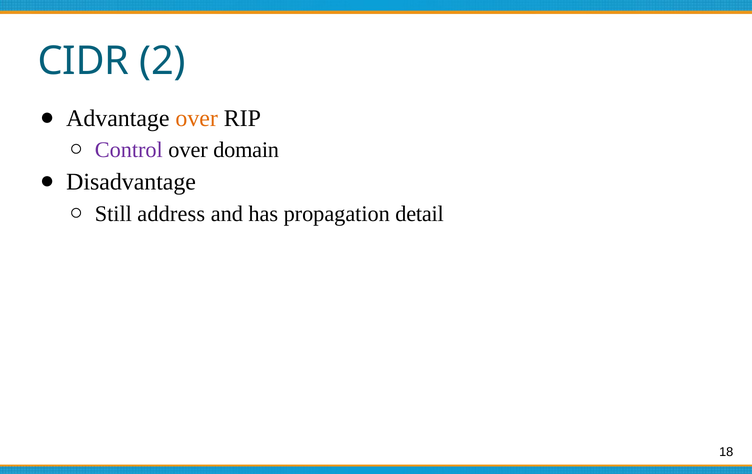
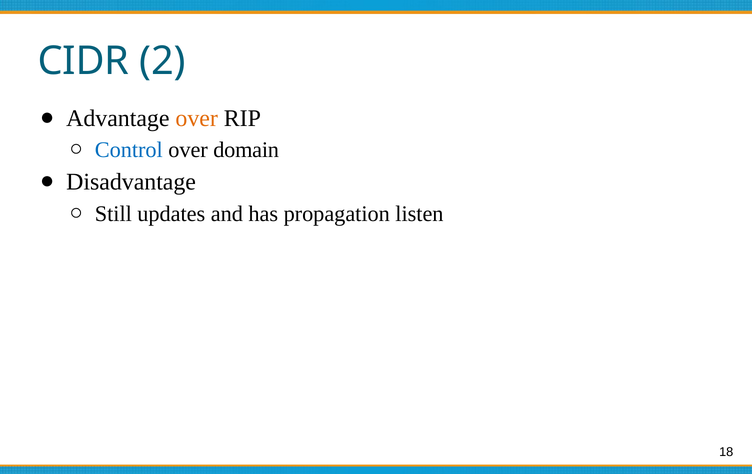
Control colour: purple -> blue (129, 150)
address: address -> updates (171, 214)
detail: detail -> listen (419, 214)
